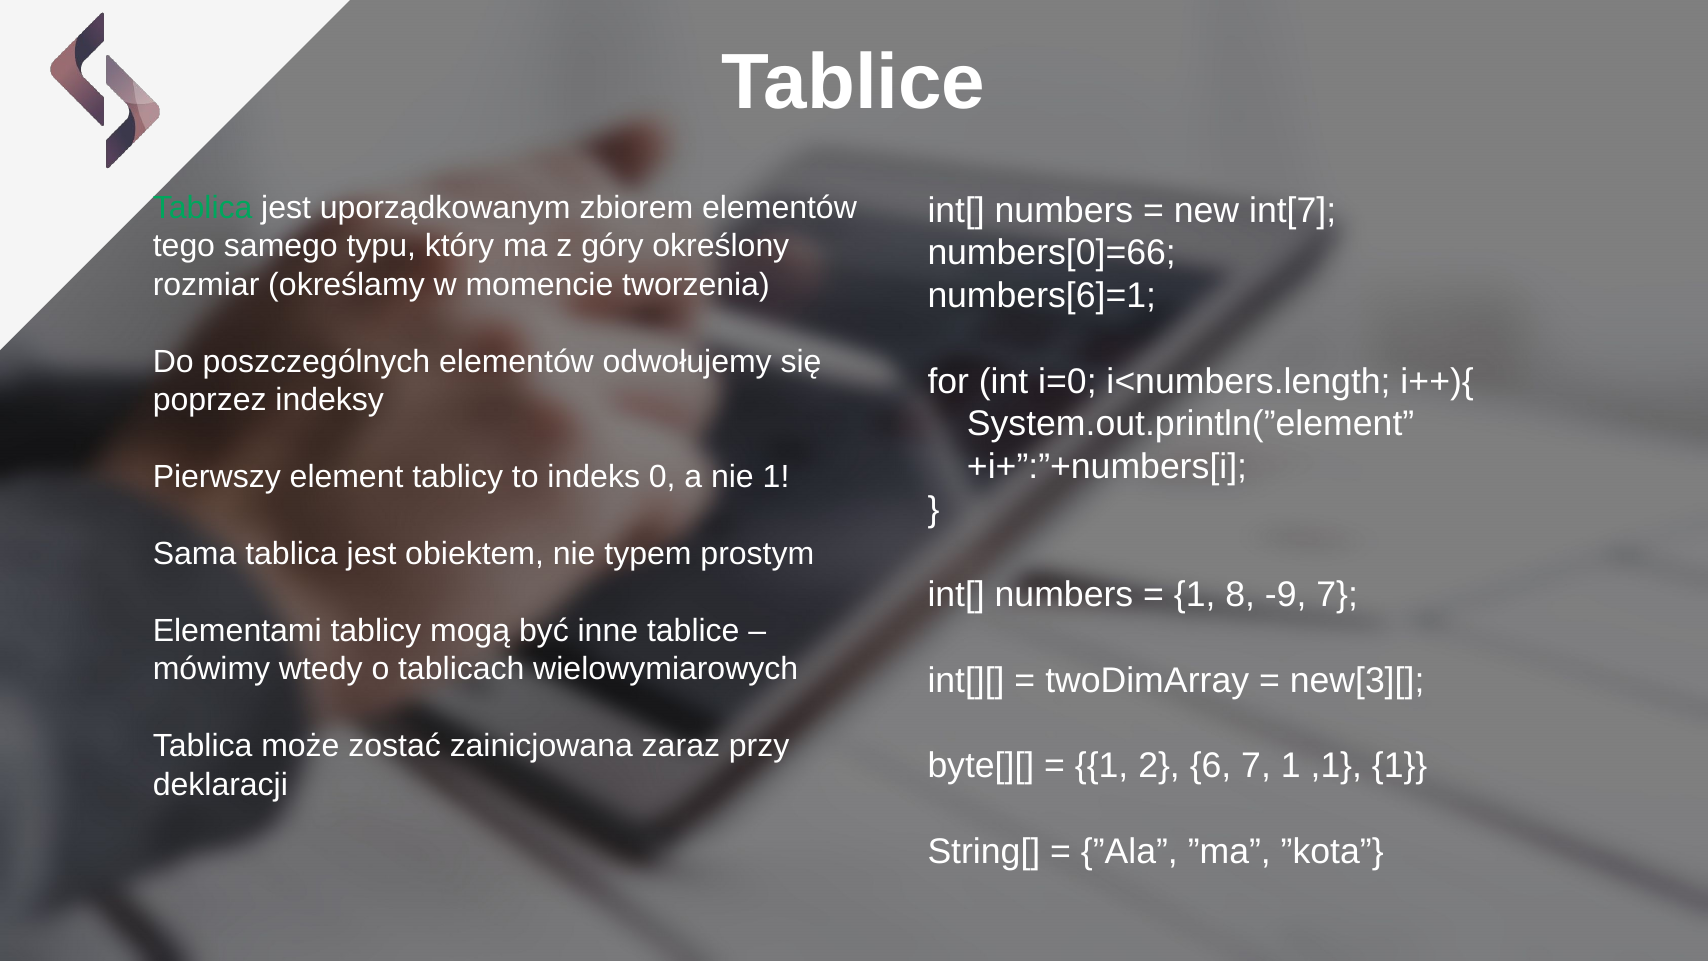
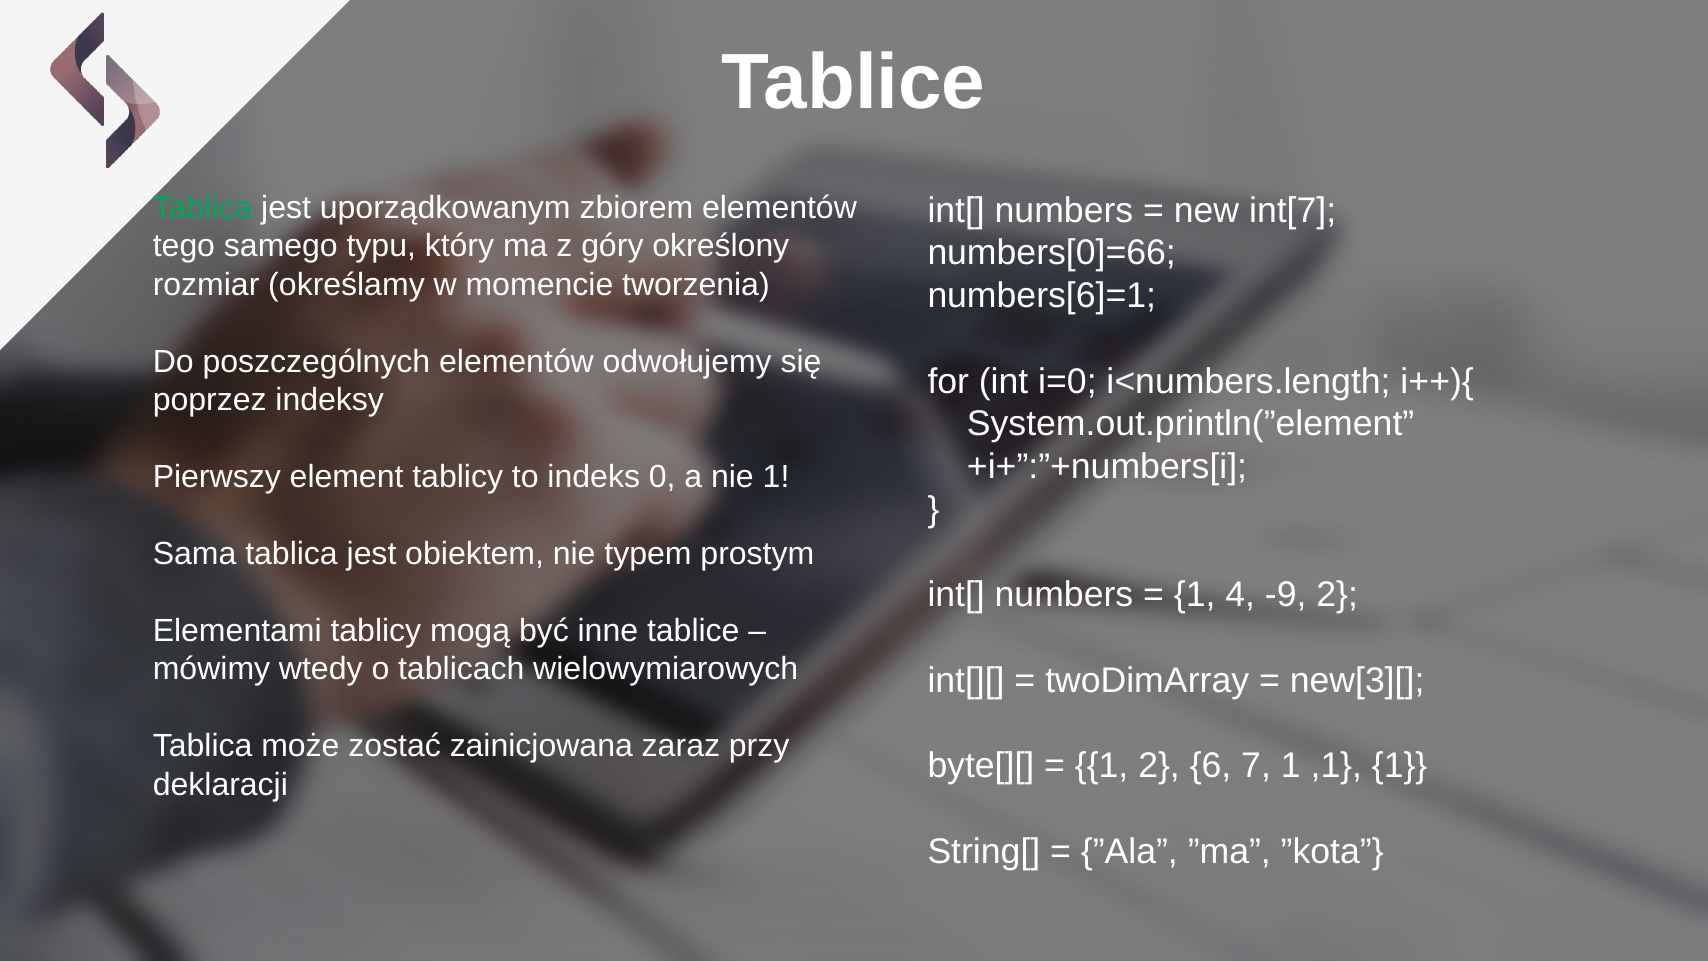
8: 8 -> 4 (1240, 595)
-9 7: 7 -> 2 (1337, 595)
